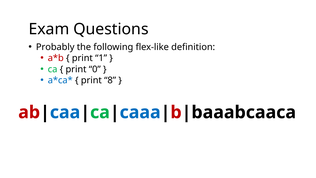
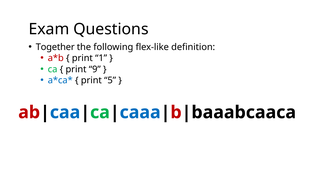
Probably: Probably -> Together (55, 47)
0: 0 -> 9 (95, 69)
8: 8 -> 5 (110, 80)
